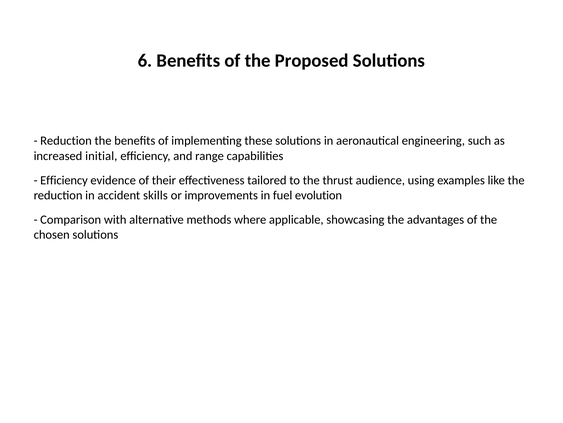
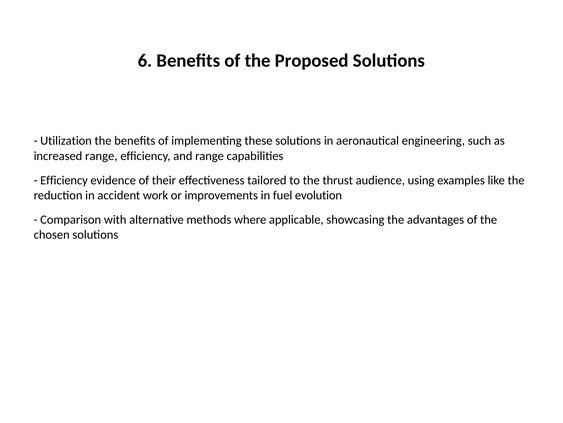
Reduction: Reduction -> Utilization (66, 141)
increased initial: initial -> range (101, 156)
skills: skills -> work (156, 195)
